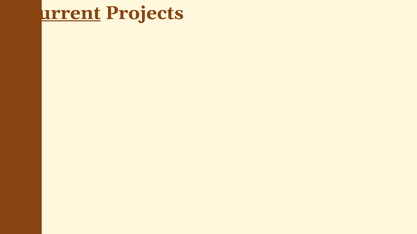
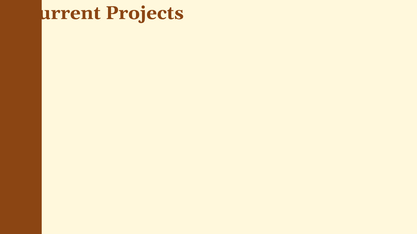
Current underline: present -> none (63, 13)
